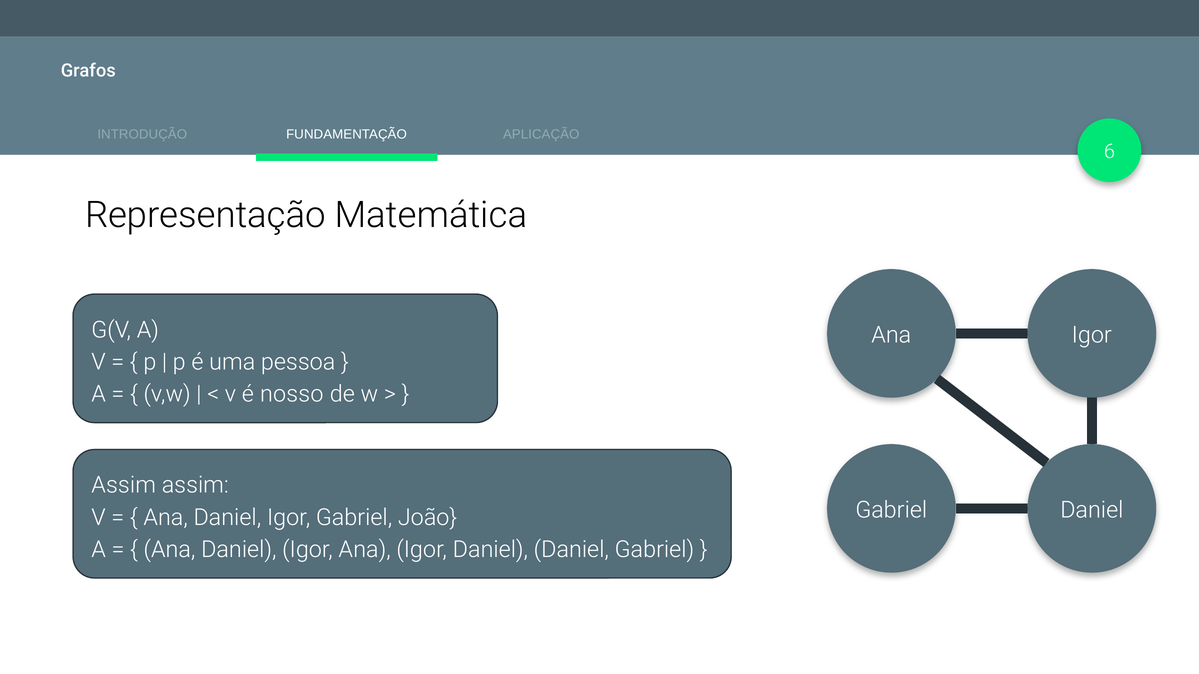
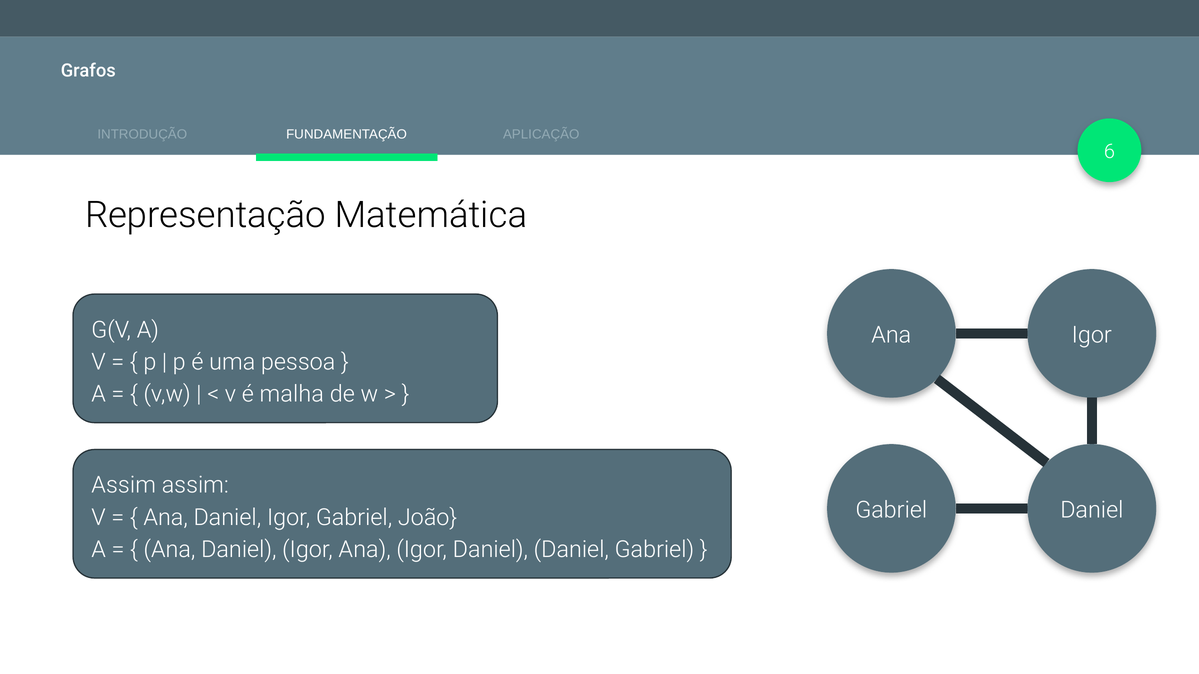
nosso: nosso -> malha (292, 394)
